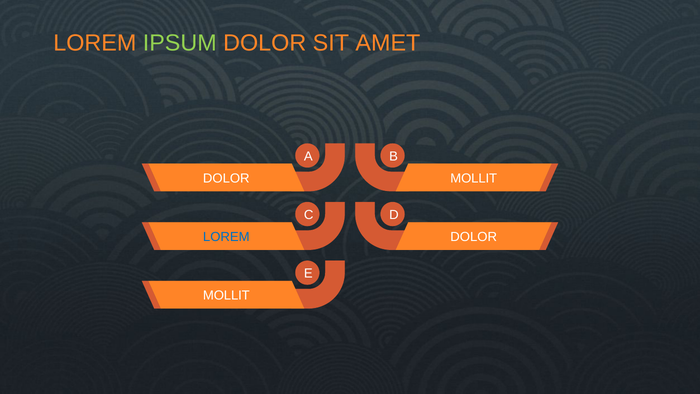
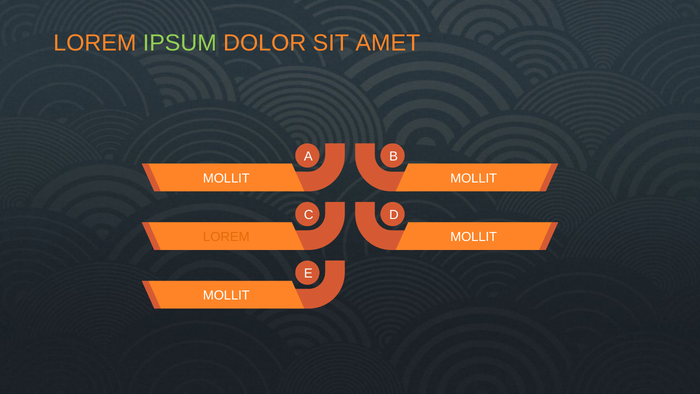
DOLOR: DOLOR -> MOLLIT (226, 178)
LOREM colour: blue -> orange (226, 237)
DOLOR: DOLOR -> MOLLIT (474, 237)
